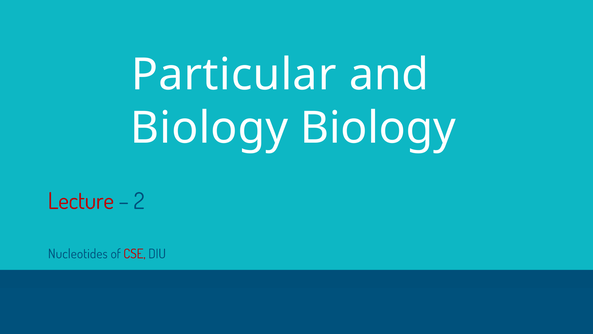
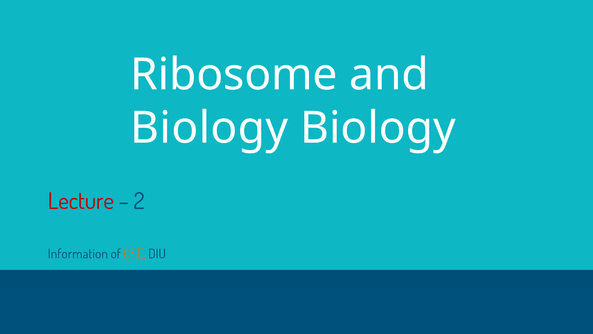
Particular: Particular -> Ribosome (234, 75)
Nucleotides: Nucleotides -> Information (78, 254)
CSE colour: red -> orange (134, 254)
